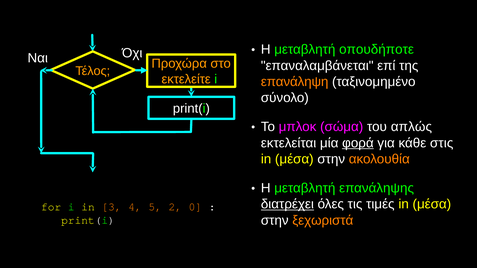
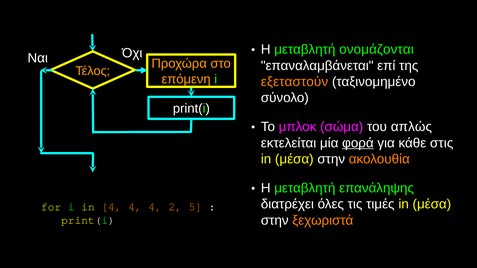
οπουδήποτε: οπουδήποτε -> ονομάζονται (376, 50)
εκτελείτε: εκτελείτε -> επόμενη (186, 79)
επανάληψη: επανάληψη -> εξεταστούν (295, 82)
διατρέχει underline: present -> none (287, 204)
in 3: 3 -> 4 (112, 207)
5: 5 -> 4 (155, 207)
0: 0 -> 5 (195, 207)
